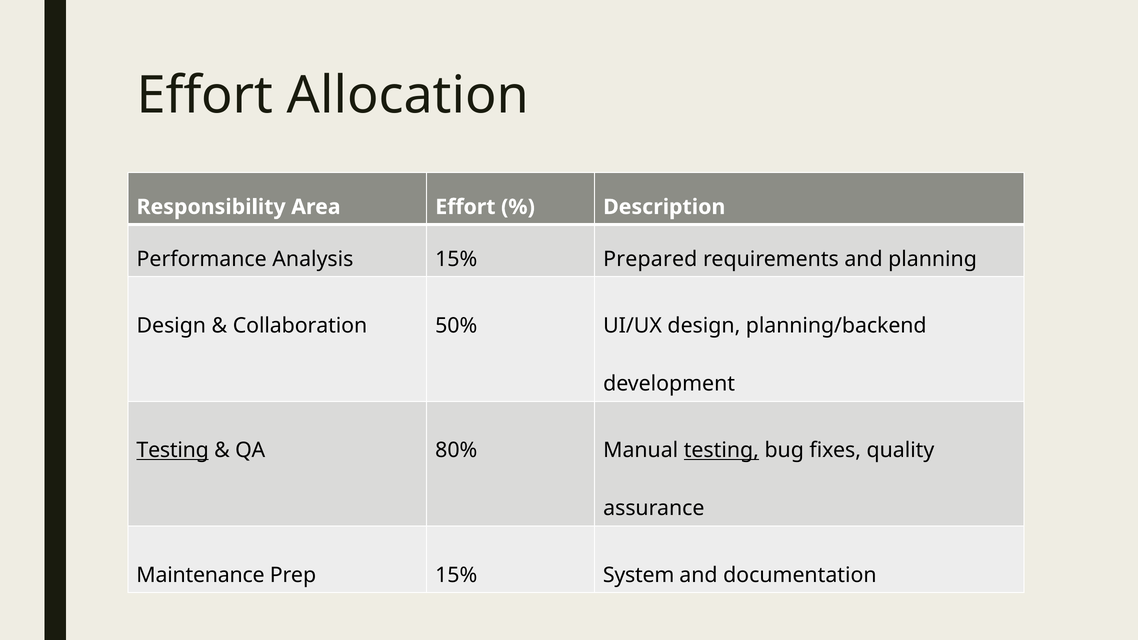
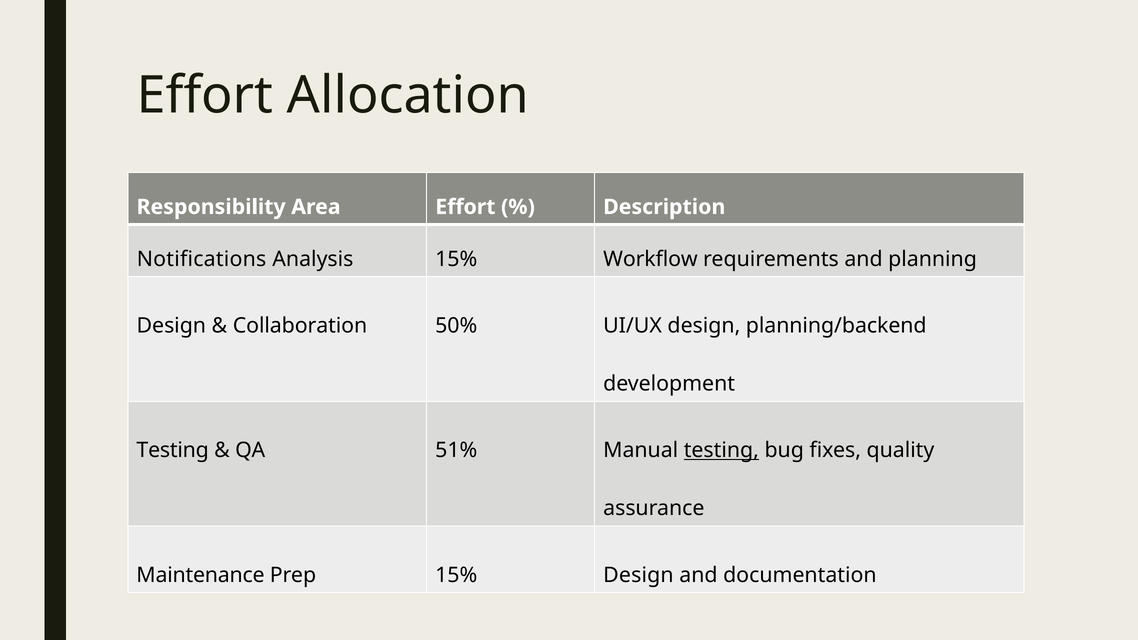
Performance: Performance -> Notifications (202, 259)
Prepared: Prepared -> Workflow (650, 259)
Testing underline: present -> none (173, 450)
80%: 80% -> 51% (456, 450)
15% System: System -> Design (638, 575)
